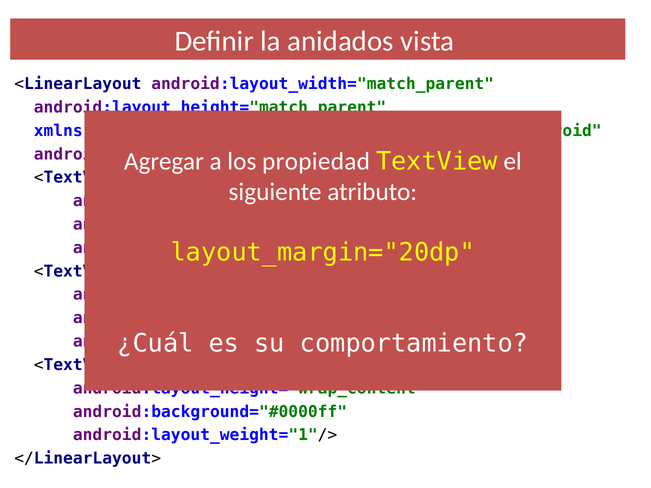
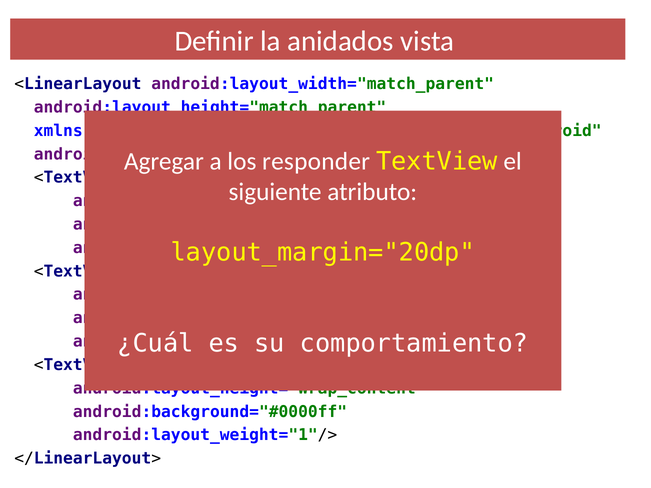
propiedad: propiedad -> responder (316, 161)
